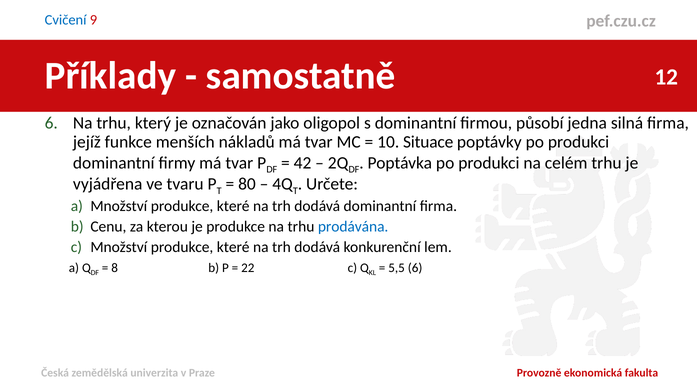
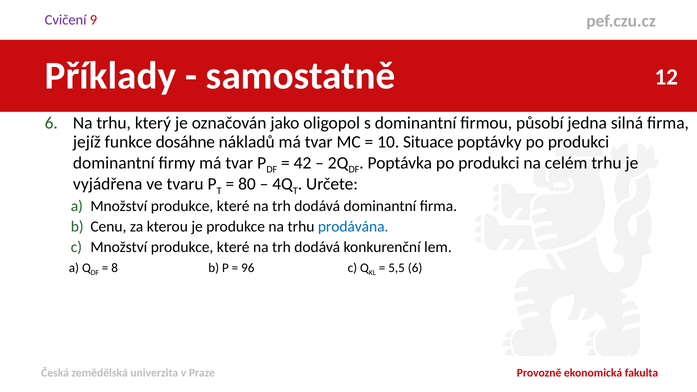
Cvičení colour: blue -> purple (66, 20)
menších: menších -> dosáhne (185, 142)
22: 22 -> 96 (248, 268)
